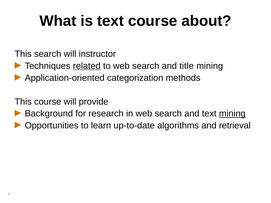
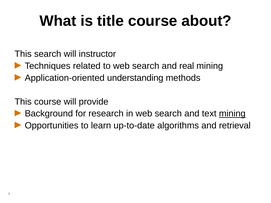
is text: text -> title (111, 21)
related underline: present -> none (87, 66)
title: title -> real (187, 66)
categorization: categorization -> understanding (135, 78)
